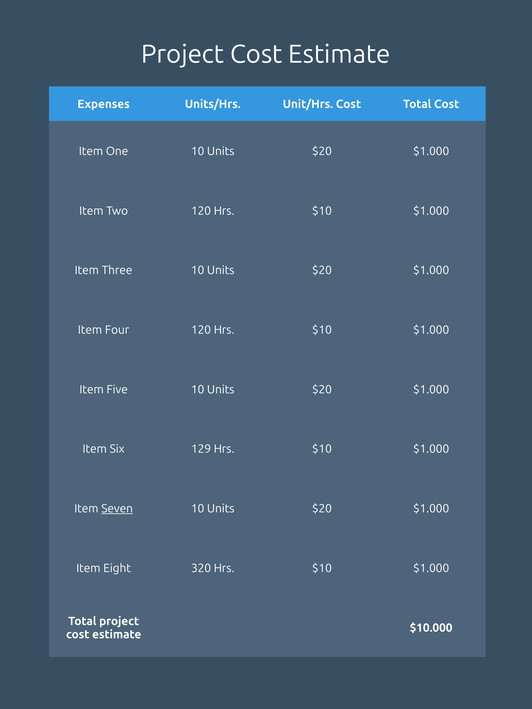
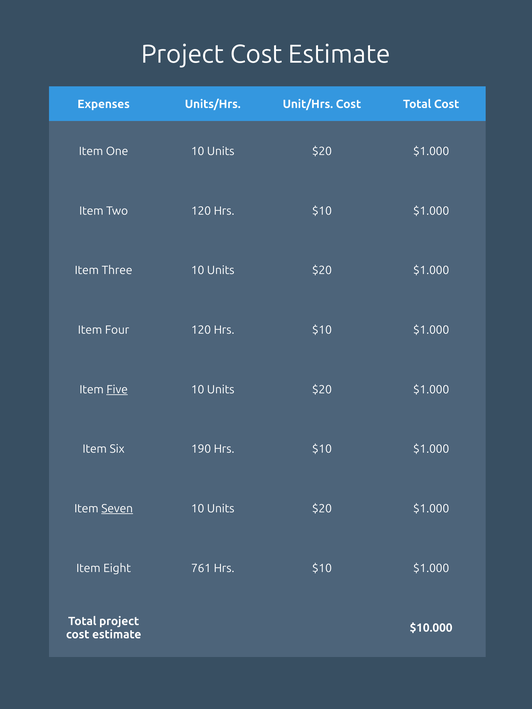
Five underline: none -> present (117, 390)
129: 129 -> 190 (201, 449)
320: 320 -> 761 (201, 568)
